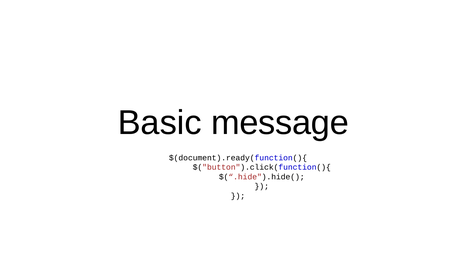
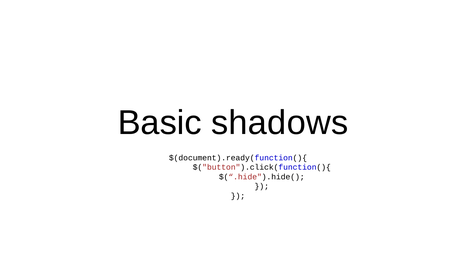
message: message -> shadows (280, 123)
